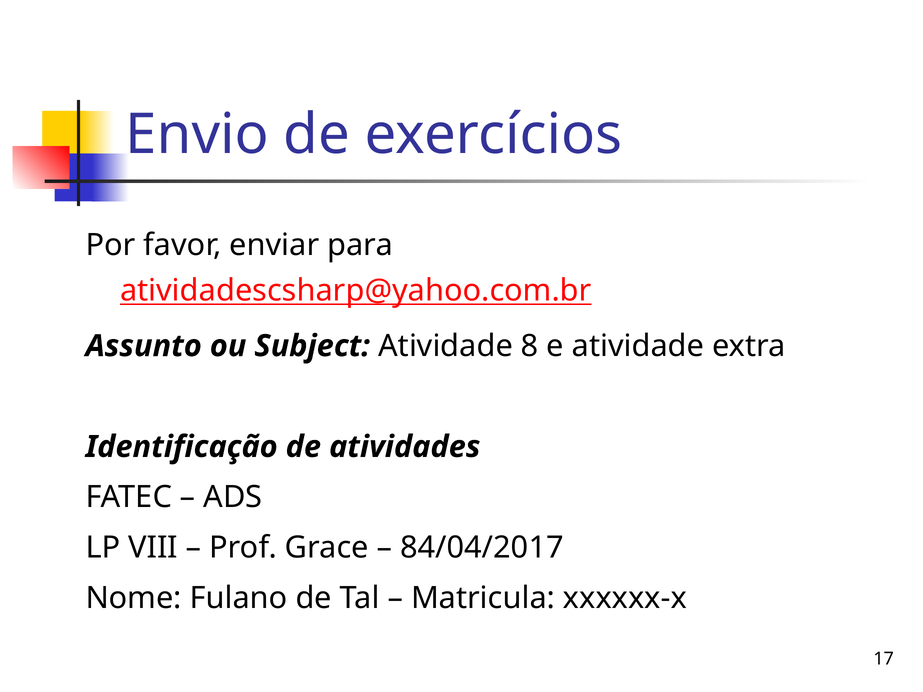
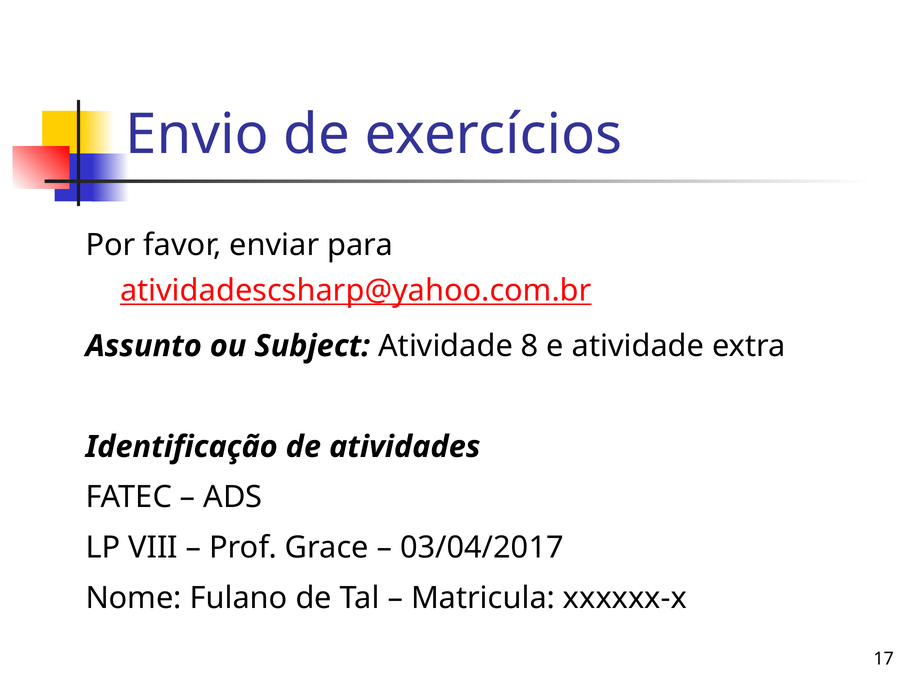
84/04/2017: 84/04/2017 -> 03/04/2017 (482, 548)
